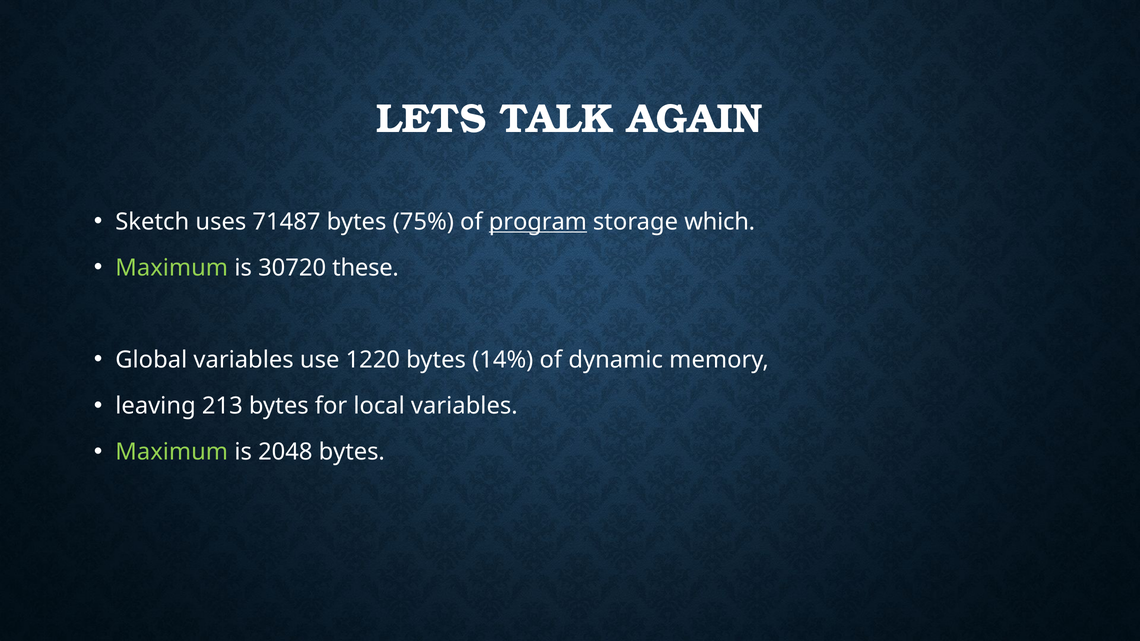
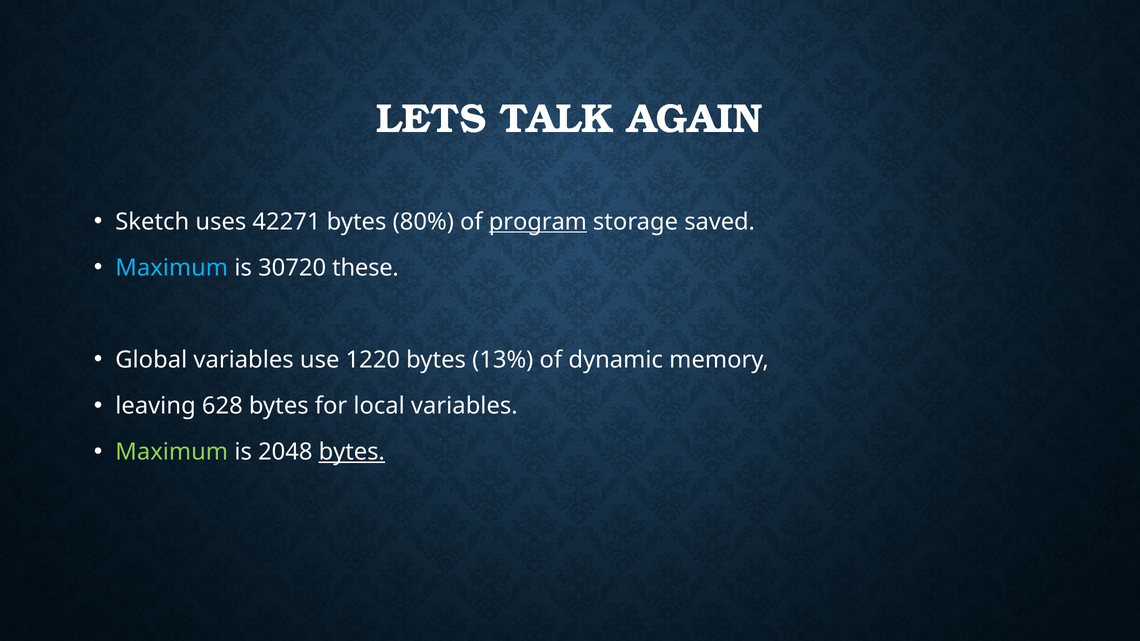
71487: 71487 -> 42271 (286, 222)
75%: 75% -> 80% (423, 222)
which: which -> saved (720, 222)
Maximum colour: light green -> light blue (172, 268)
14%: 14% -> 13% (503, 360)
213: 213 -> 628 (222, 406)
bytes underline: none -> present (352, 452)
